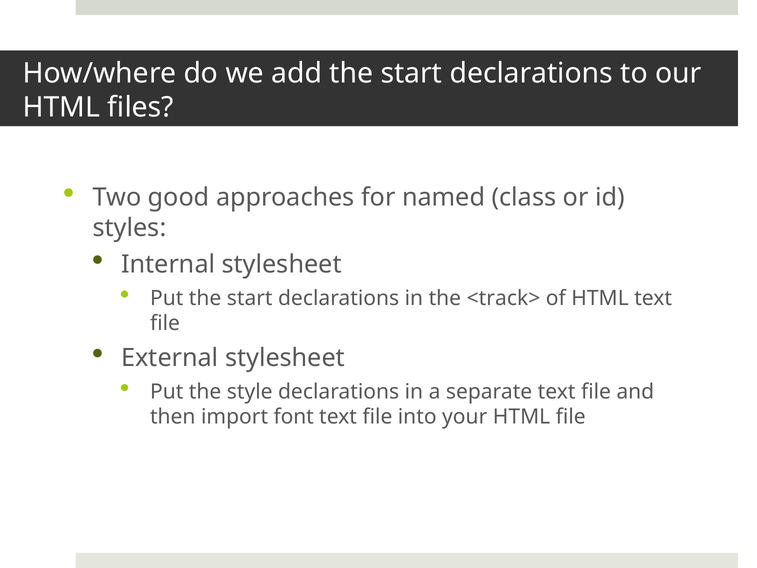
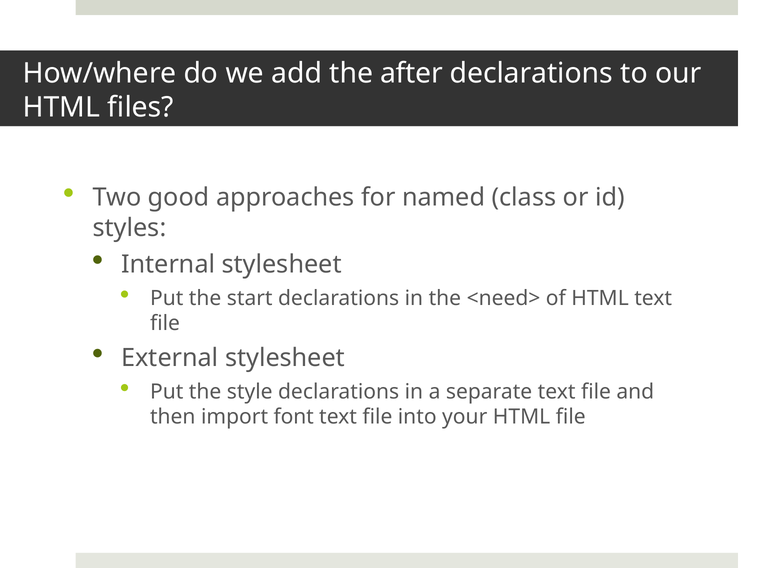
add the start: start -> after (412, 73)
<track>: <track> -> <need> (504, 298)
